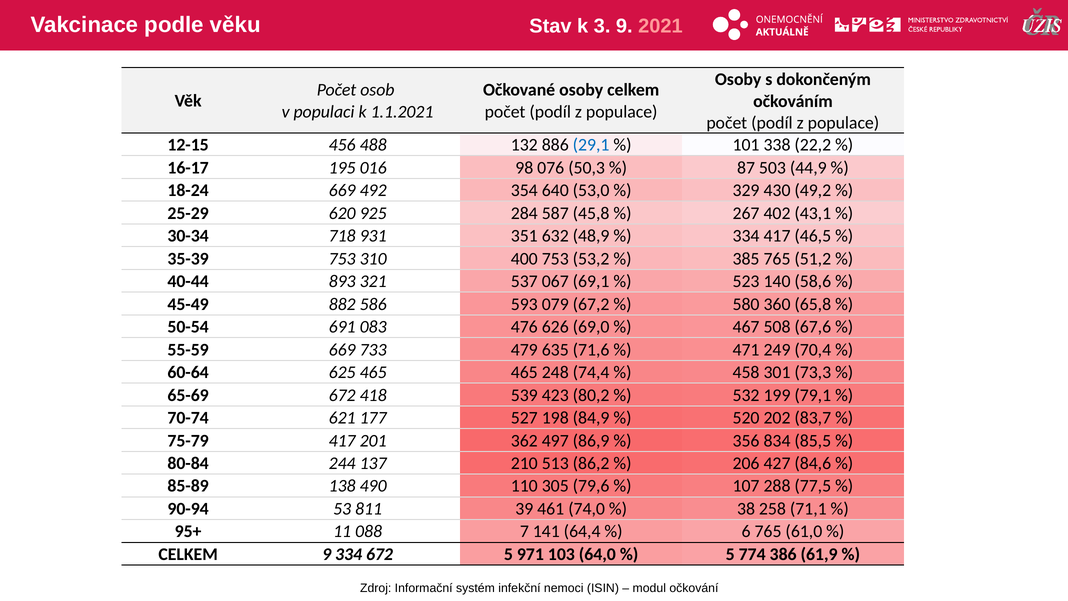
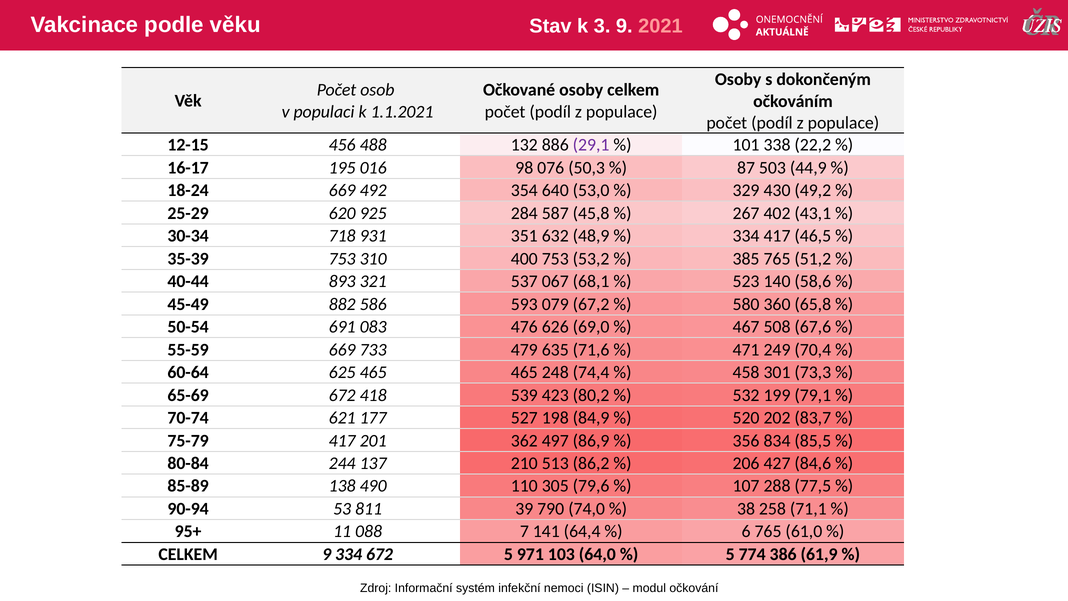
29,1 colour: blue -> purple (591, 145)
69,1: 69,1 -> 68,1 (591, 281)
461: 461 -> 790 (551, 509)
